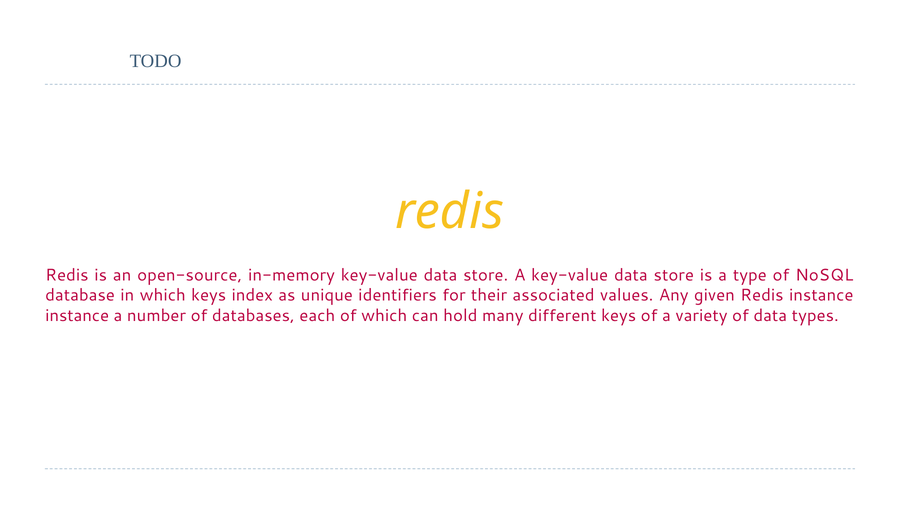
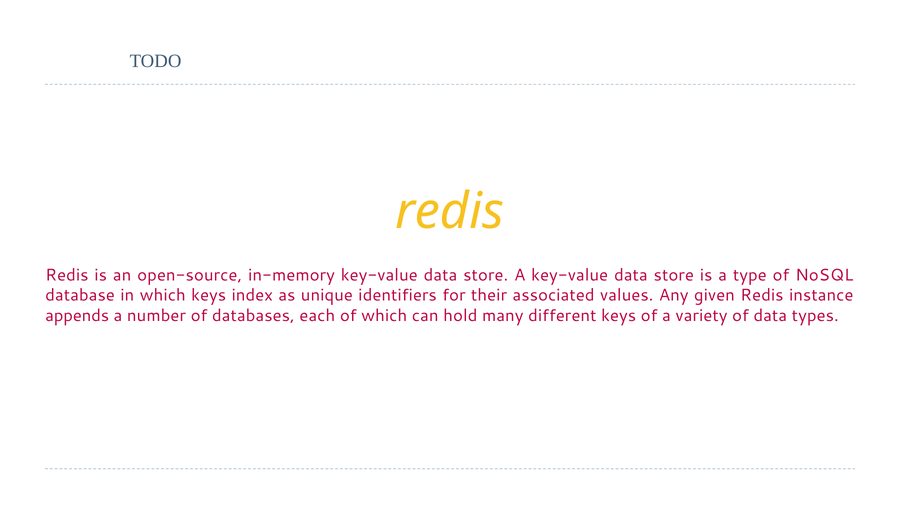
instance: instance -> appends (77, 316)
